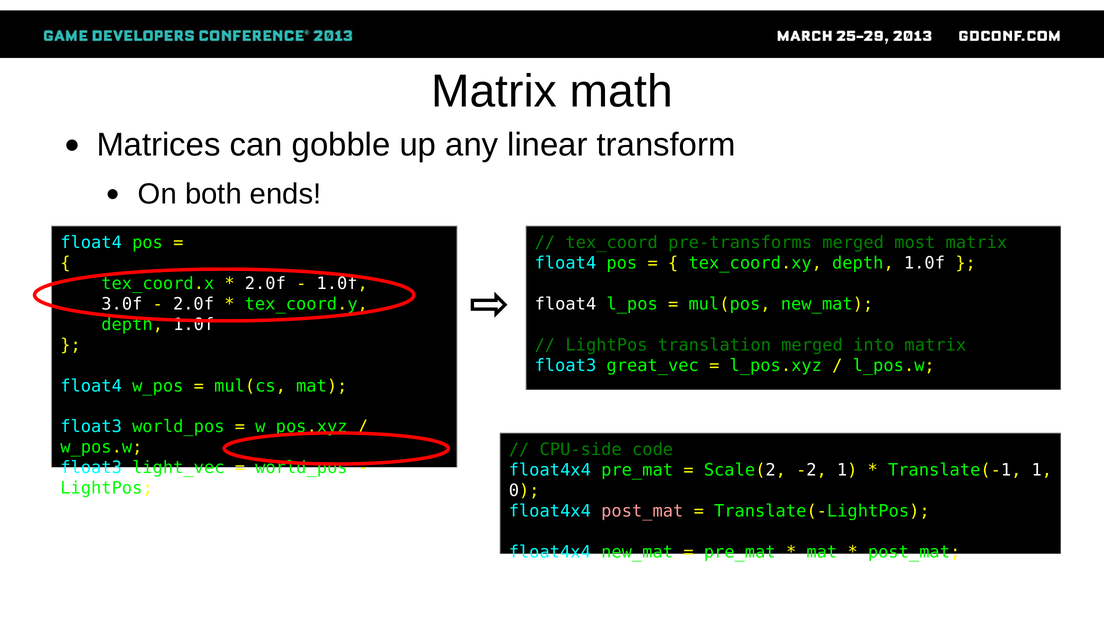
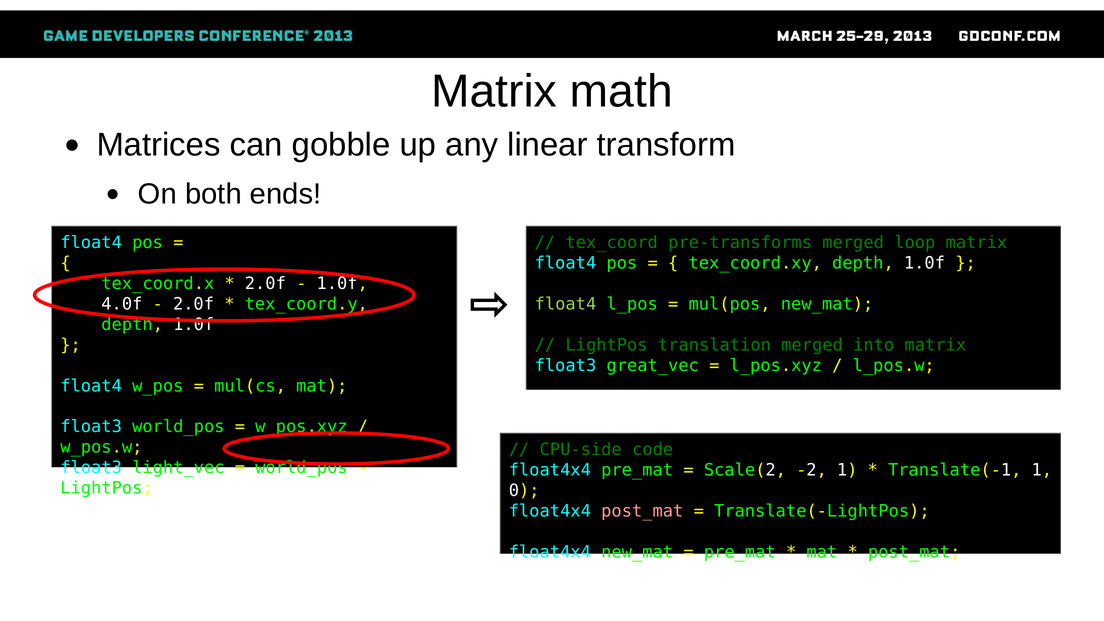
most: most -> loop (915, 243)
3.0f: 3.0f -> 4.0f (122, 304)
float4 colour: white -> light green (565, 304)
